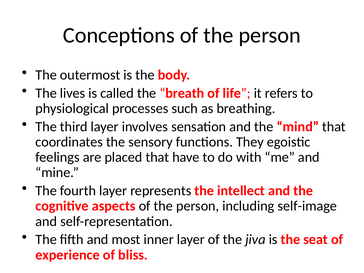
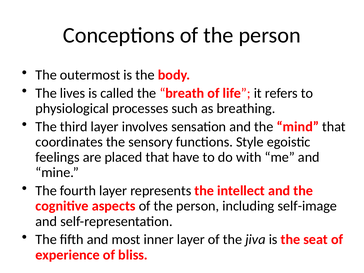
They: They -> Style (250, 142)
